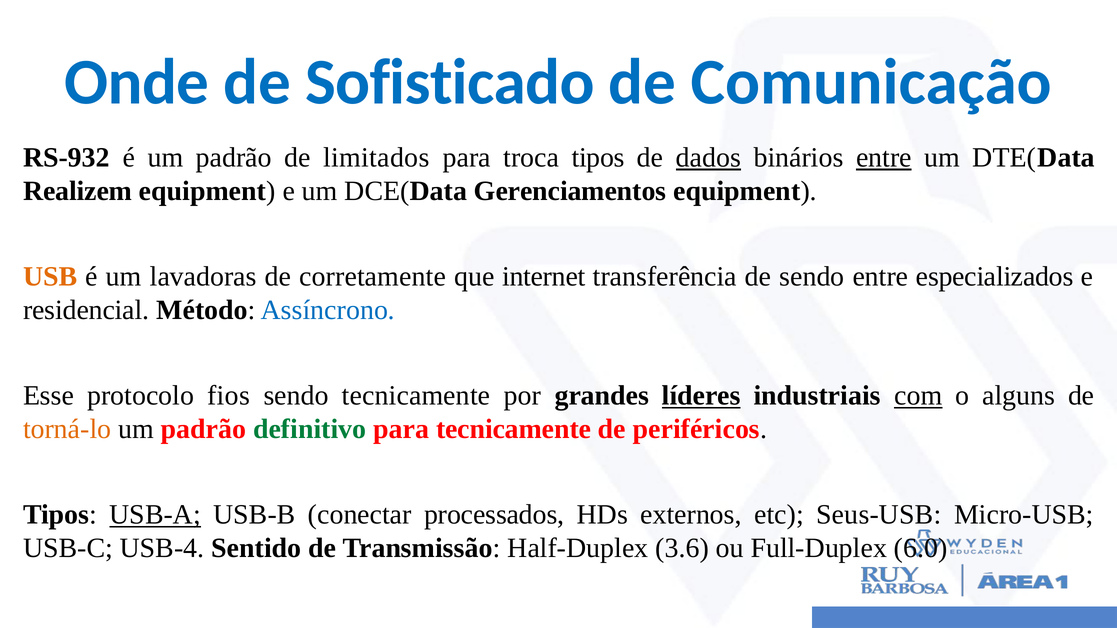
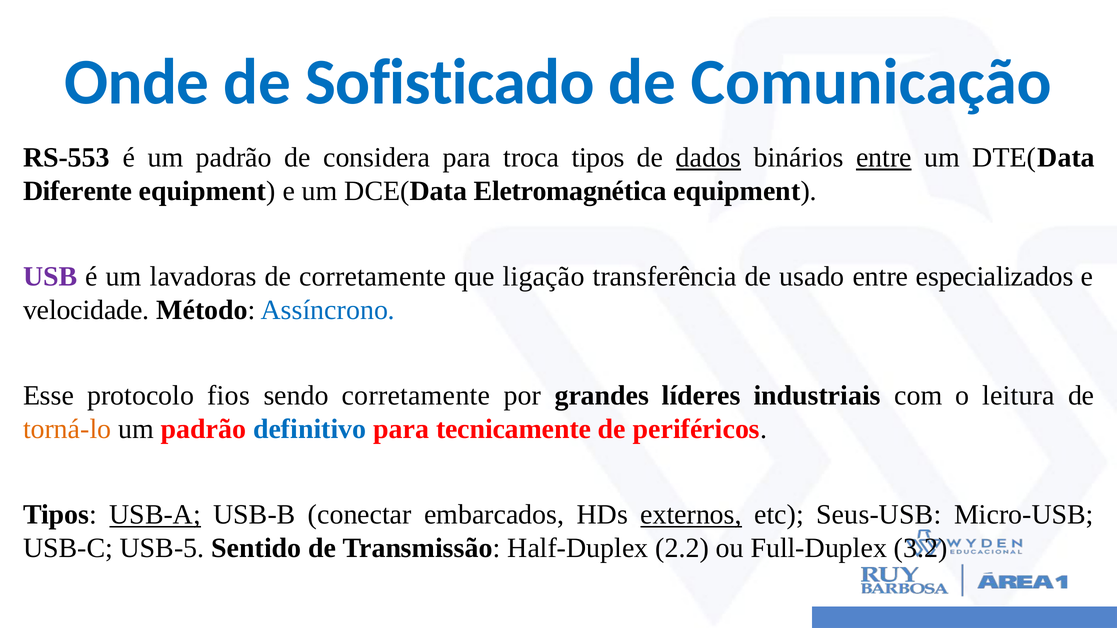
RS-932: RS-932 -> RS-553 (66, 157)
limitados: limitados -> considera (377, 157)
Realizem: Realizem -> Diferente (78, 191)
Gerenciamentos: Gerenciamentos -> Eletromagnética (570, 191)
USB colour: orange -> purple (50, 277)
internet: internet -> ligação (544, 277)
de sendo: sendo -> usado (812, 277)
residencial: residencial -> velocidade (86, 310)
sendo tecnicamente: tecnicamente -> corretamente (416, 396)
líderes underline: present -> none (701, 396)
com underline: present -> none (918, 396)
alguns: alguns -> leitura (1019, 396)
definitivo colour: green -> blue (310, 429)
processados: processados -> embarcados (494, 515)
externos underline: none -> present (691, 515)
USB-4: USB-4 -> USB-5 (162, 549)
3.6: 3.6 -> 2.2 (682, 549)
6.0: 6.0 -> 3.2 (921, 549)
